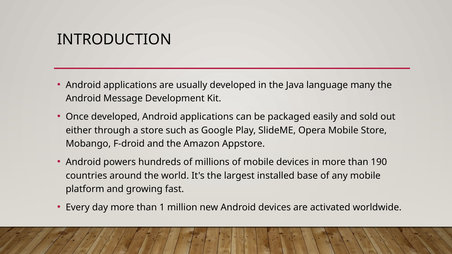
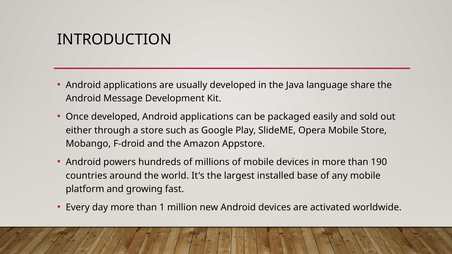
many: many -> share (363, 85)
